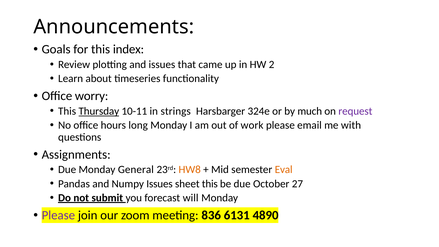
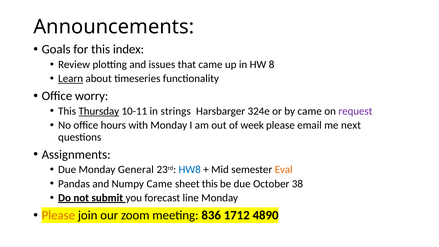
2: 2 -> 8 (272, 64)
Learn underline: none -> present (71, 79)
by much: much -> came (310, 111)
long: long -> with (138, 125)
work: work -> week (252, 125)
with: with -> next (351, 125)
HW8 colour: orange -> blue (190, 170)
Numpy Issues: Issues -> Came (159, 184)
27: 27 -> 38 (297, 184)
will: will -> line (191, 198)
Please colour: purple -> orange (58, 215)
6131: 6131 -> 1712 (237, 215)
